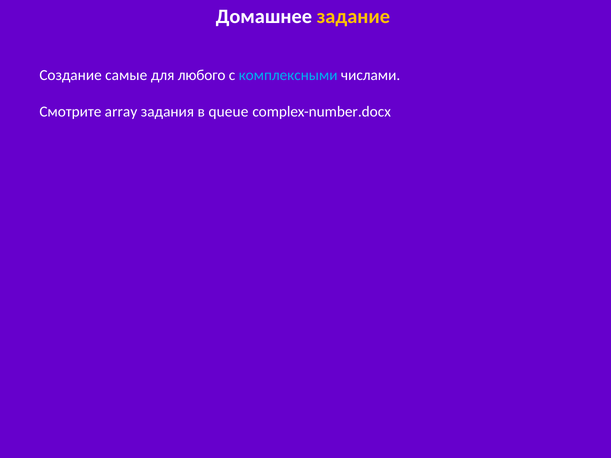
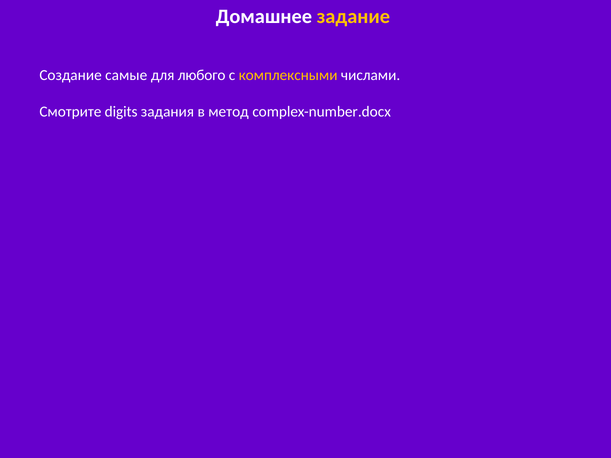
комплексными colour: light blue -> yellow (288, 75)
array: array -> digits (121, 112)
queue: queue -> метод (229, 112)
